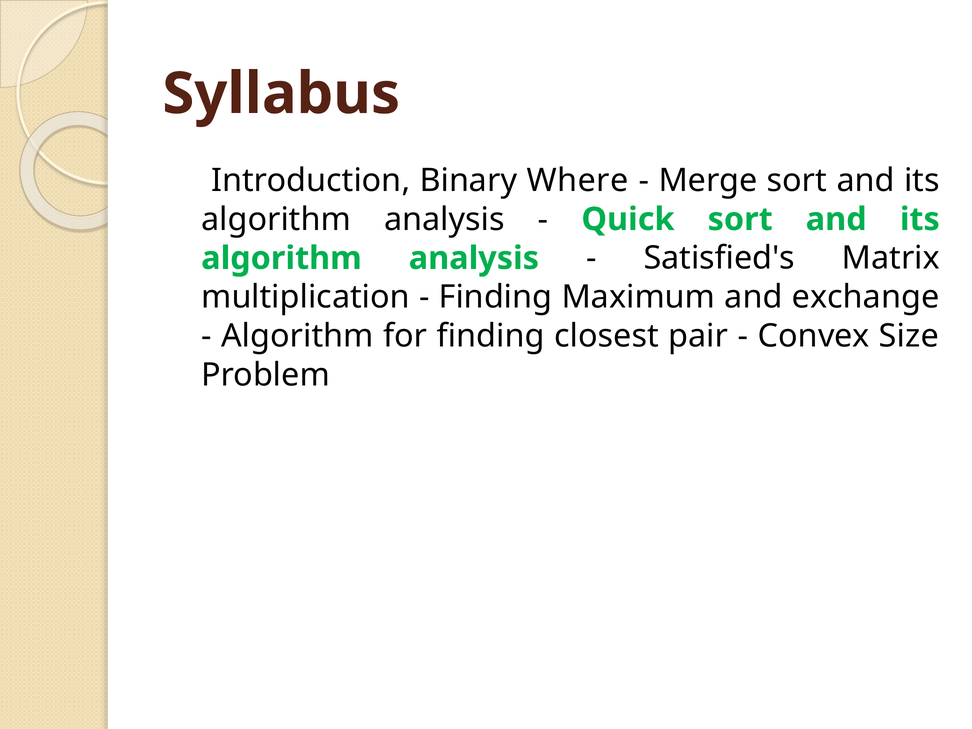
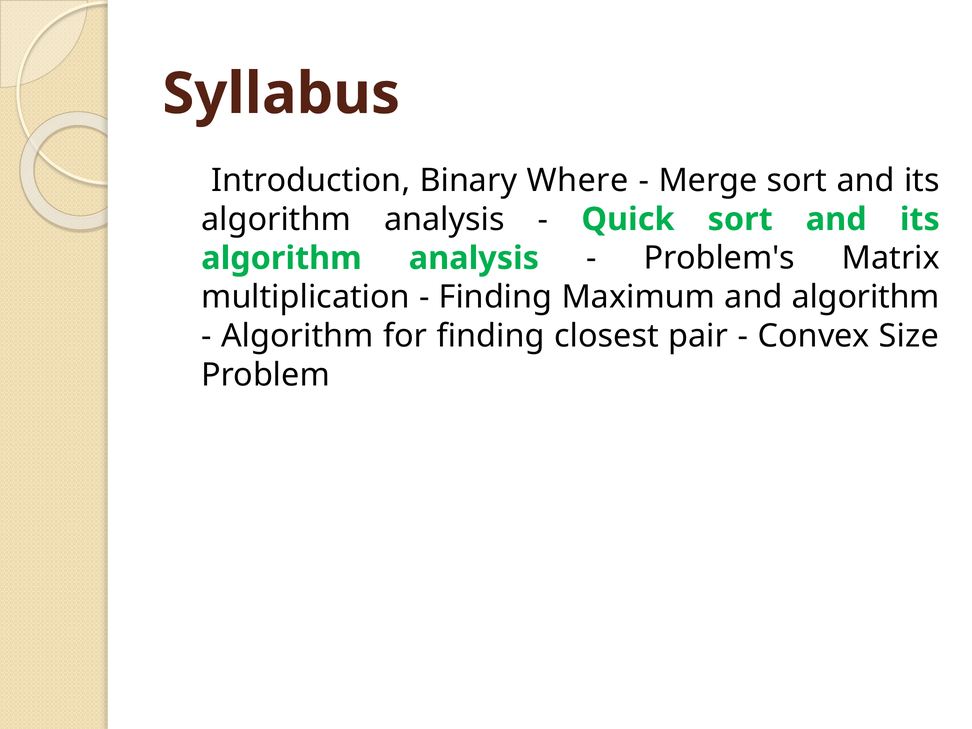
Satisfied's: Satisfied's -> Problem's (719, 258)
and exchange: exchange -> algorithm (866, 297)
